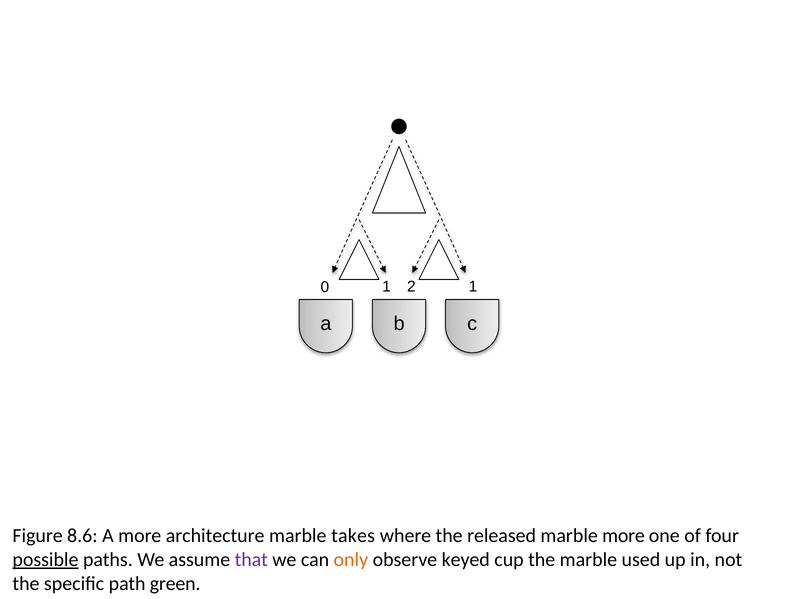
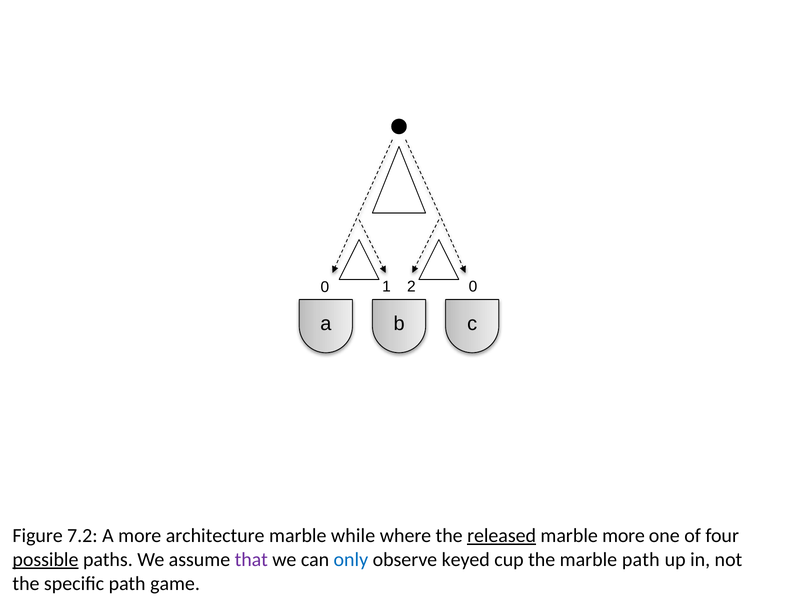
2 1: 1 -> 0 (473, 286)
8.6: 8.6 -> 7.2 (82, 535)
takes: takes -> while (353, 535)
released underline: none -> present (502, 535)
only colour: orange -> blue (351, 559)
marble used: used -> path (641, 559)
green: green -> game (175, 583)
